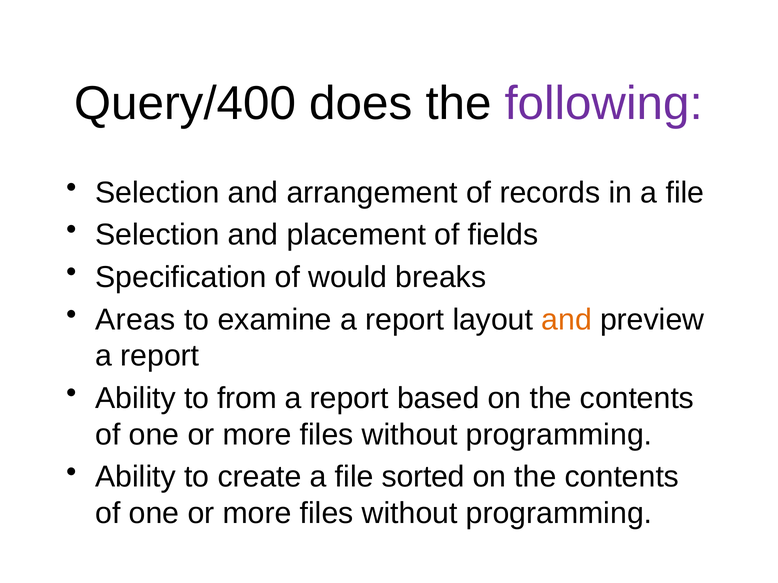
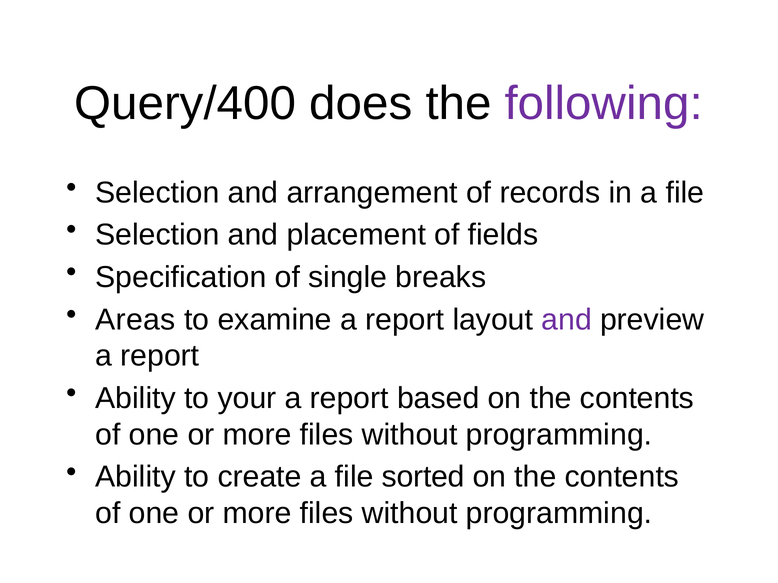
would: would -> single (348, 278)
and colour: orange -> purple (567, 320)
from: from -> your (247, 399)
